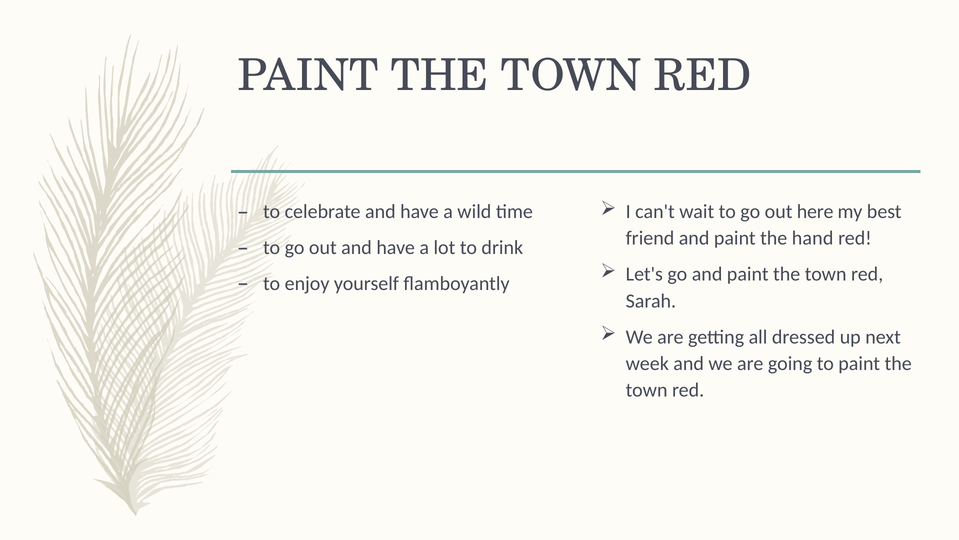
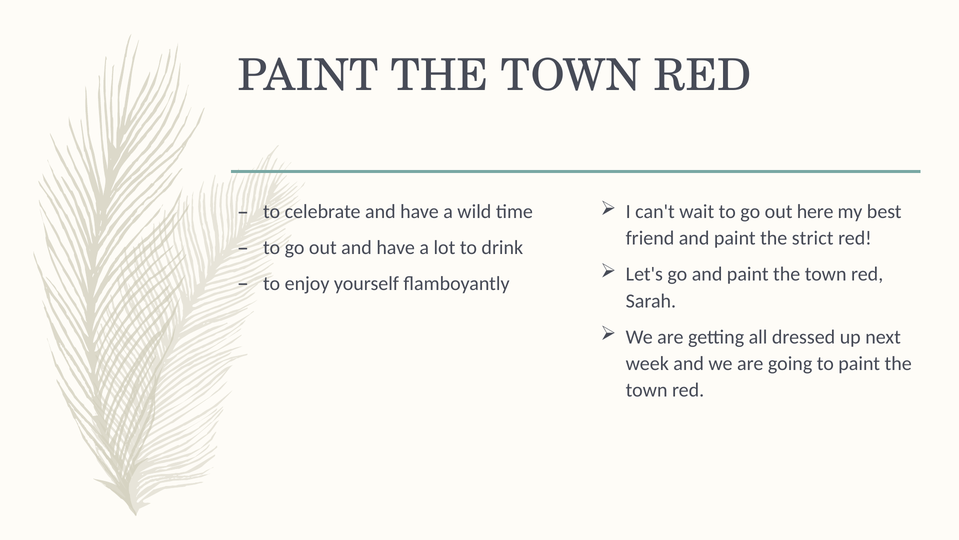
hand: hand -> strict (813, 238)
